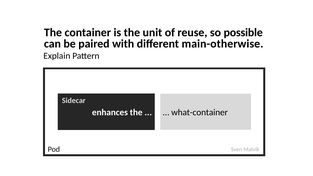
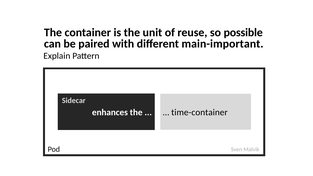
main-otherwise: main-otherwise -> main-important (223, 44)
what-container: what-container -> time-container (199, 112)
